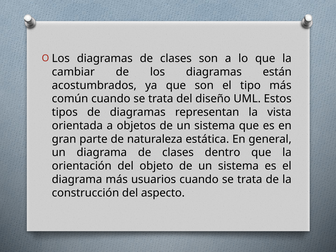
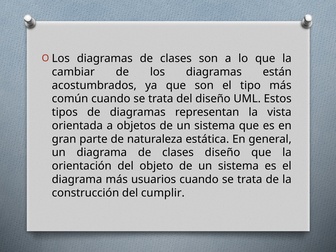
clases dentro: dentro -> diseño (222, 153)
aspecto: aspecto -> cumplir (163, 193)
